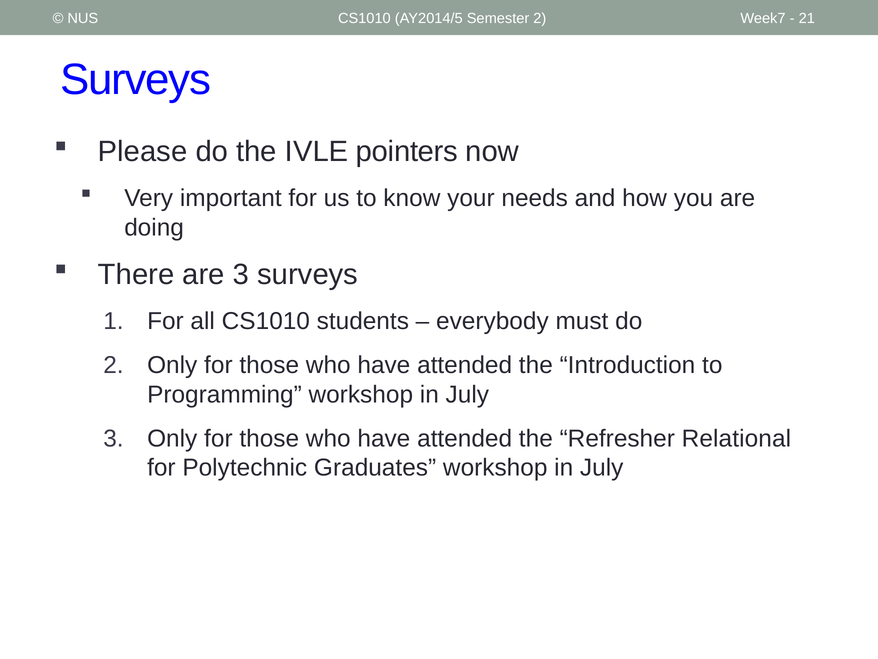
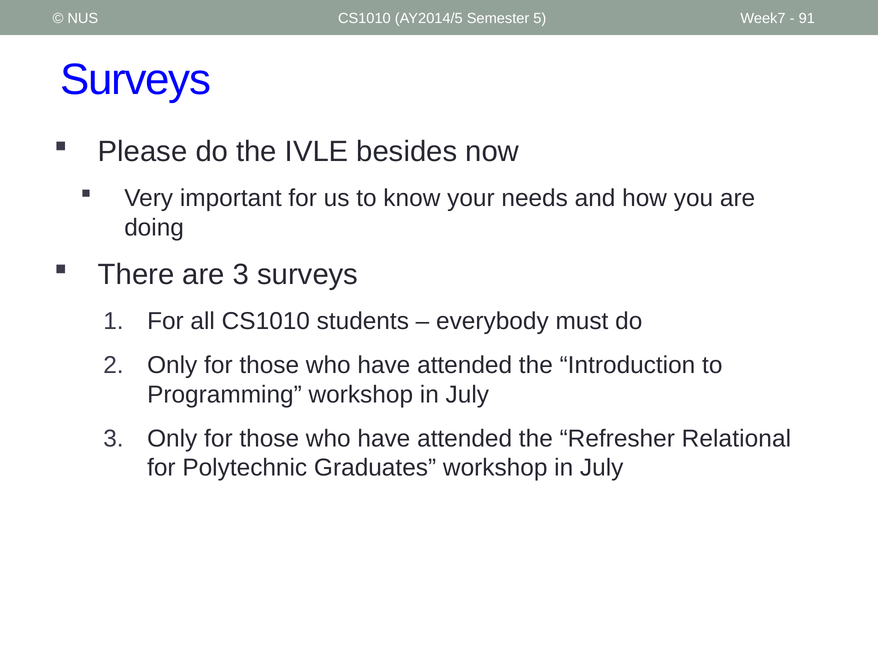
Semester 2: 2 -> 5 (540, 19)
21: 21 -> 91 (807, 19)
pointers: pointers -> besides (407, 152)
